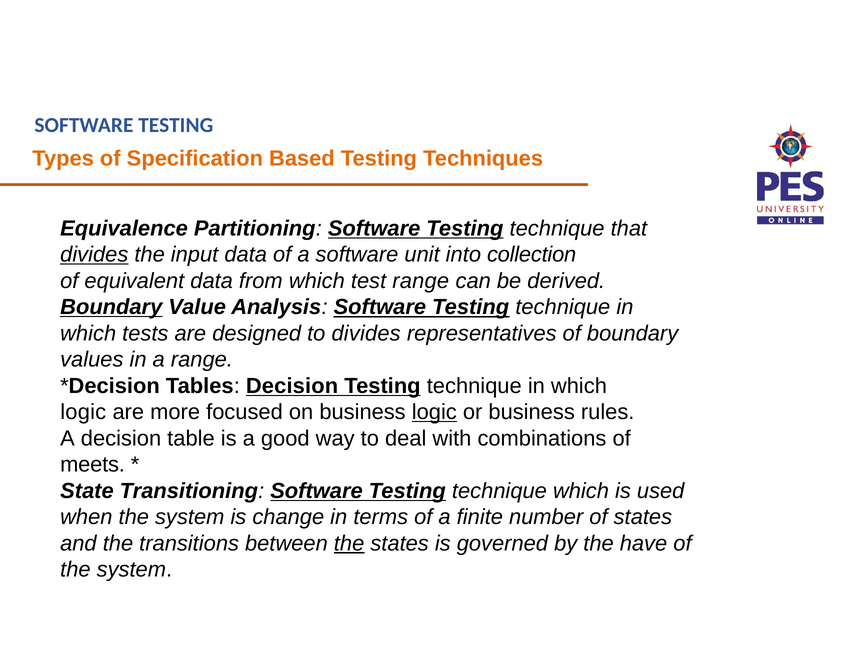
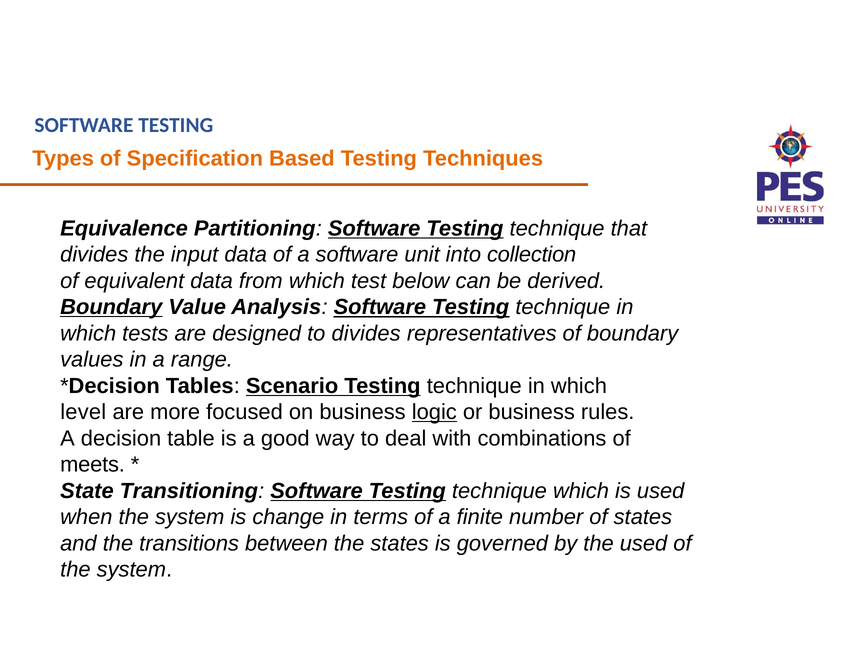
divides underline: present -> none (94, 255)
test range: range -> below (421, 281)
Tables Decision: Decision -> Scenario (292, 386)
logic: logic -> level (83, 412)
the underline: present -> none (349, 543)
the have: have -> used (644, 543)
